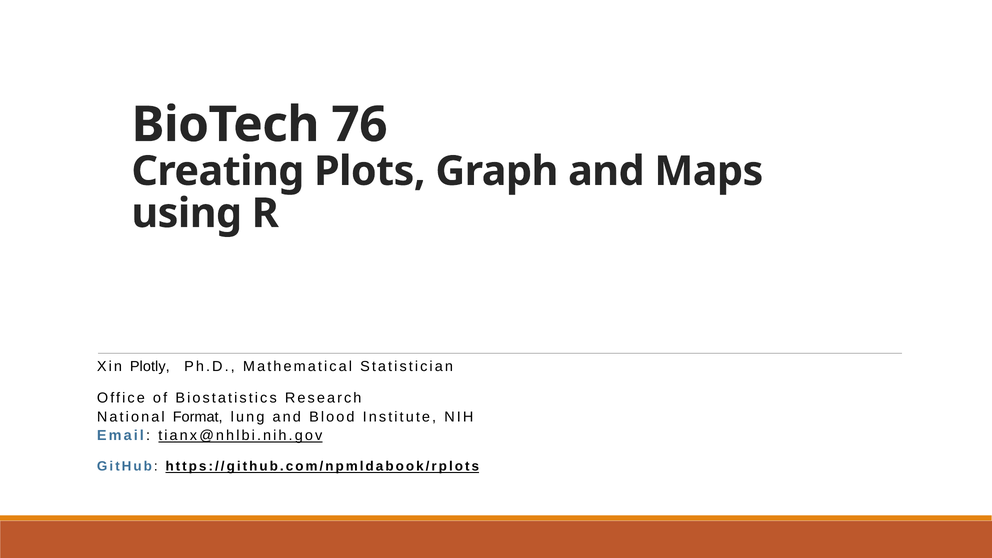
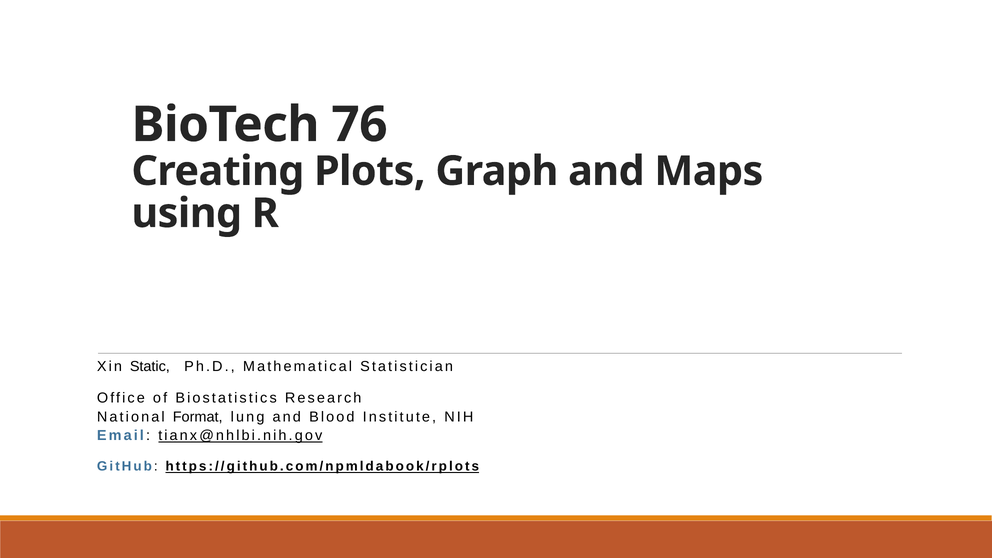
Plotly: Plotly -> Static (150, 366)
